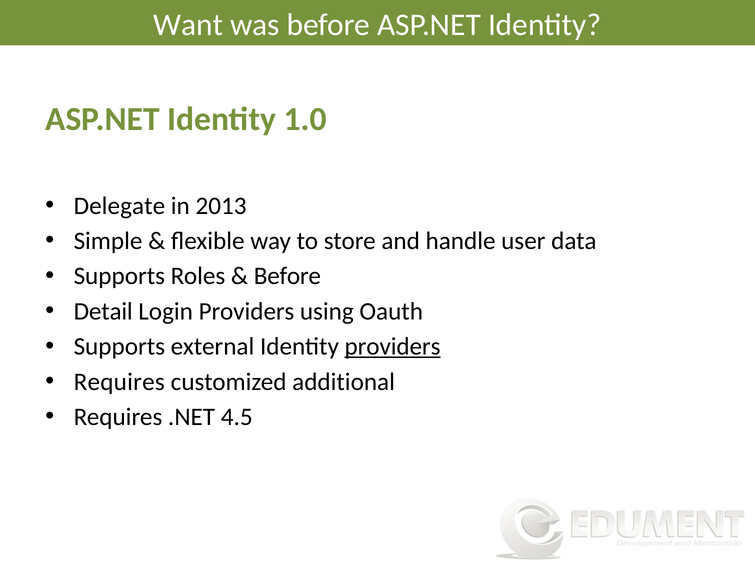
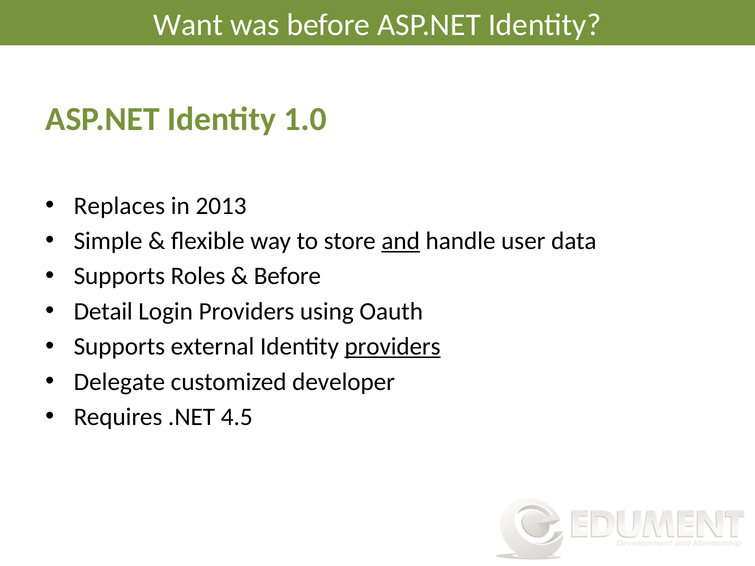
Delegate: Delegate -> Replaces (119, 206)
and underline: none -> present (401, 241)
Requires: Requires -> Delegate (119, 382)
additional: additional -> developer (344, 382)
